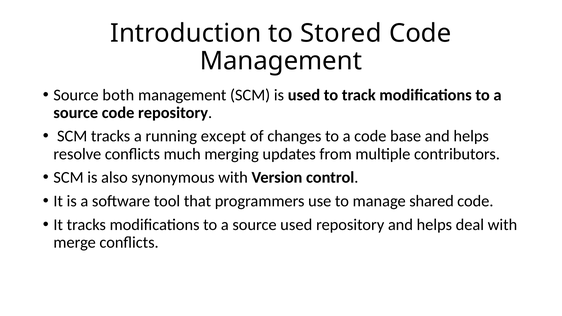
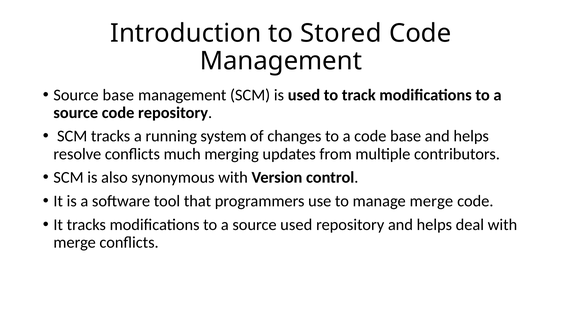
Source both: both -> base (118, 95)
except: except -> system (224, 136)
manage shared: shared -> merge (431, 201)
